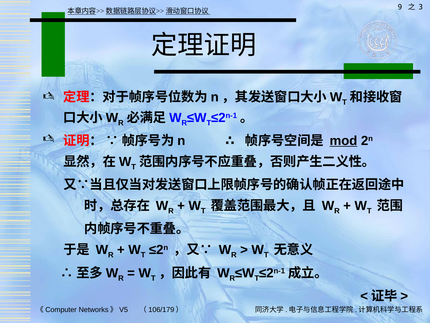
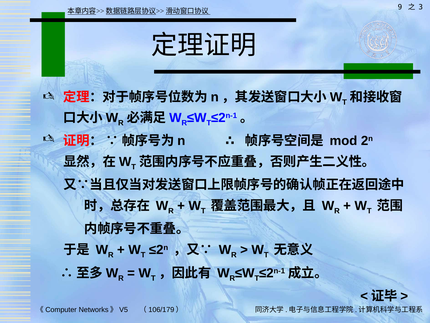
mod underline: present -> none (343, 141)
